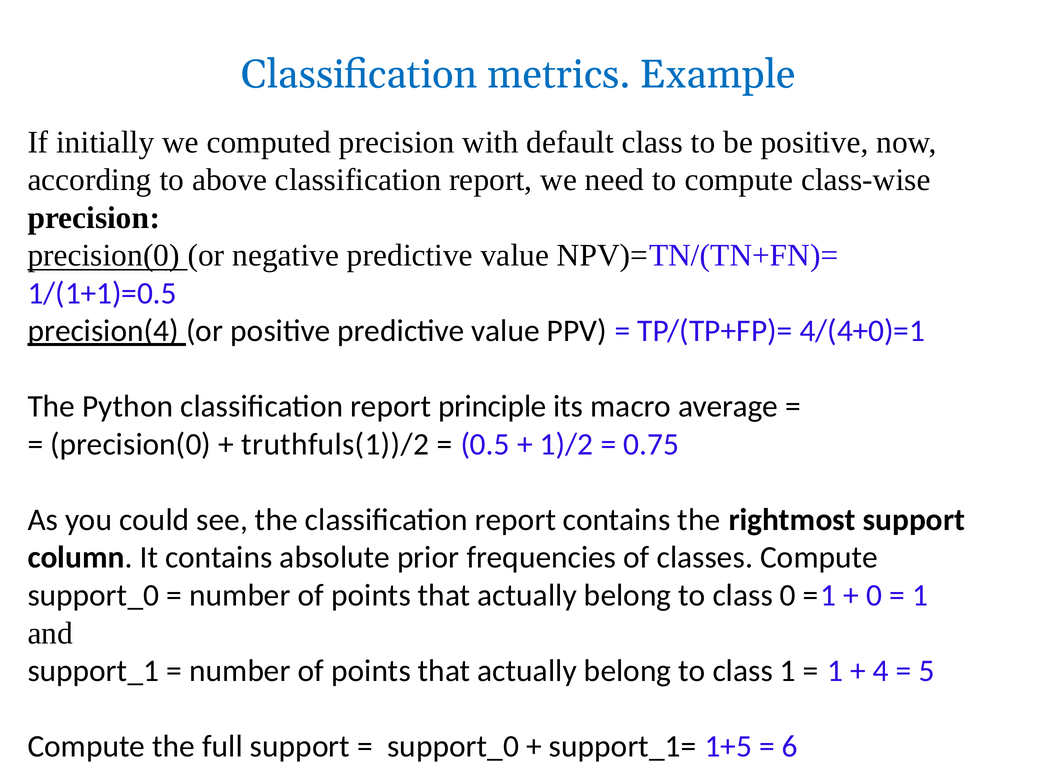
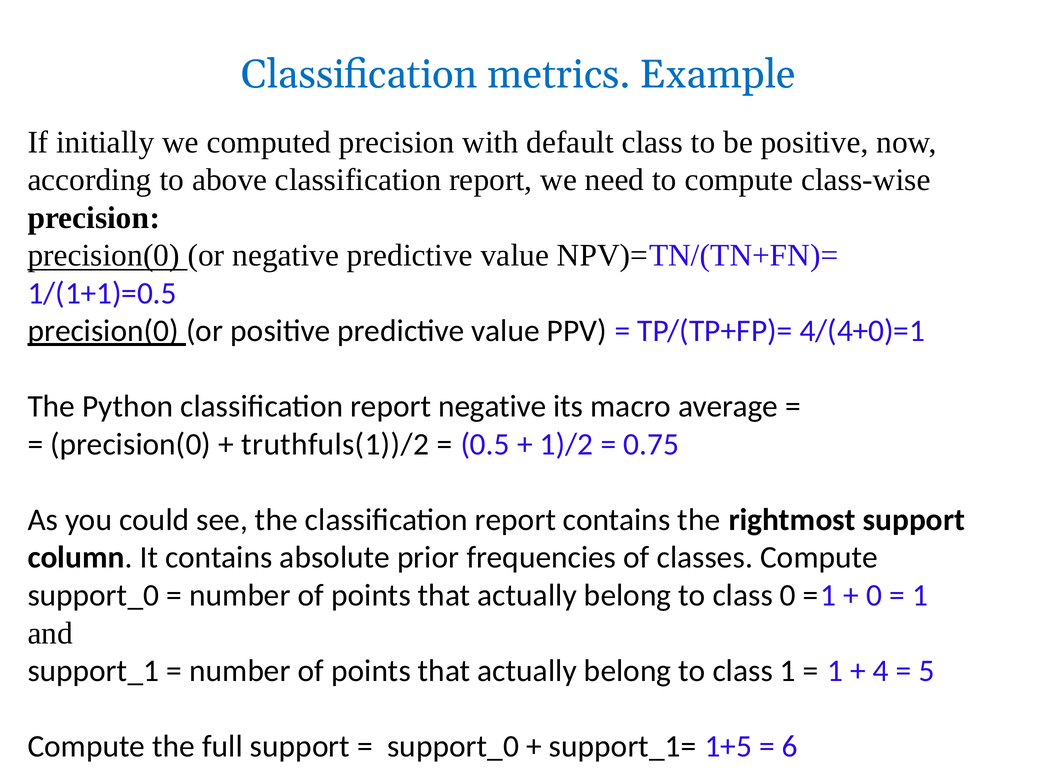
precision(4: precision(4 -> precision(0 (103, 331)
report principle: principle -> negative (492, 407)
